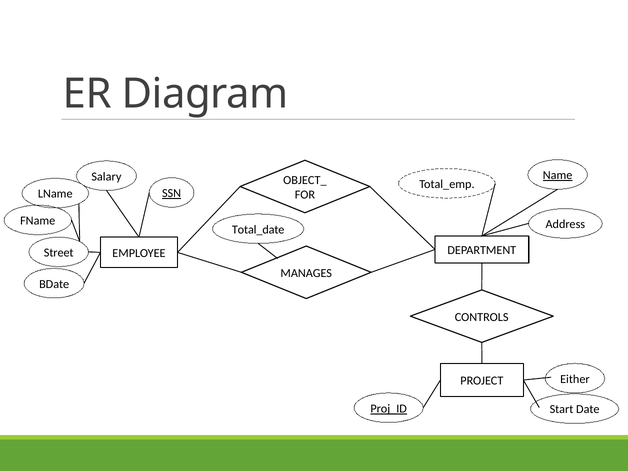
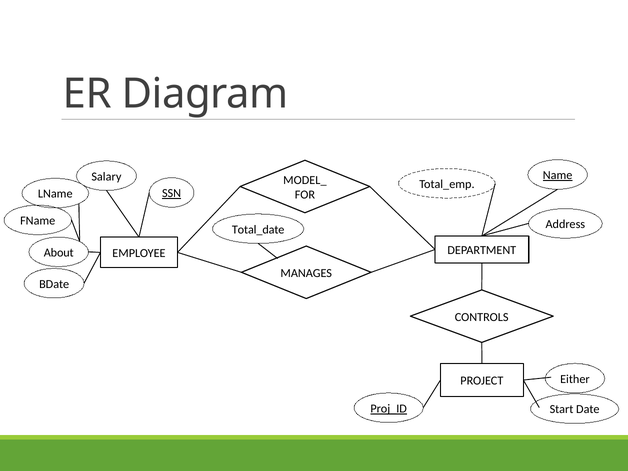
OBJECT_: OBJECT_ -> MODEL_ (305, 180)
Street: Street -> About (59, 253)
